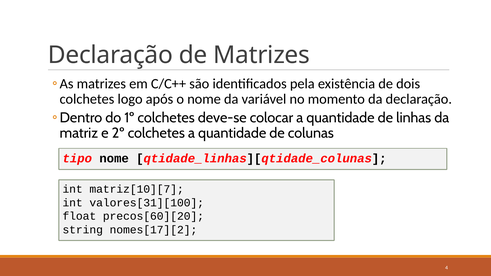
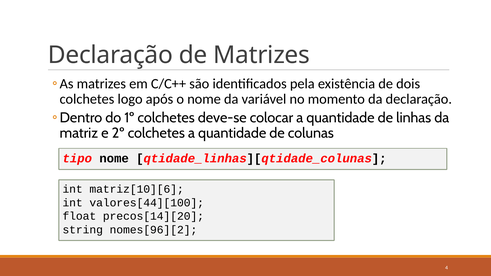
matriz[10][7: matriz[10][7 -> matriz[10][6 (137, 189)
valores[31][100: valores[31][100 -> valores[44][100 (147, 203)
precos[60][20: precos[60][20 -> precos[14][20 (153, 216)
nomes[17][2: nomes[17][2 -> nomes[96][2 (153, 230)
